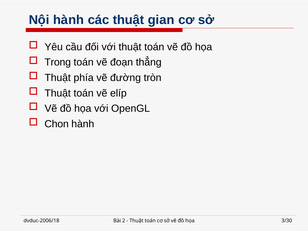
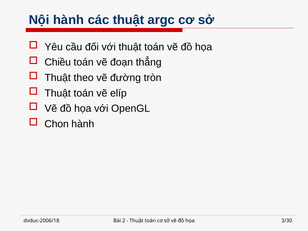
gian: gian -> argc (161, 20)
Trong: Trong -> Chiều (58, 62)
phía: phía -> theo (84, 78)
